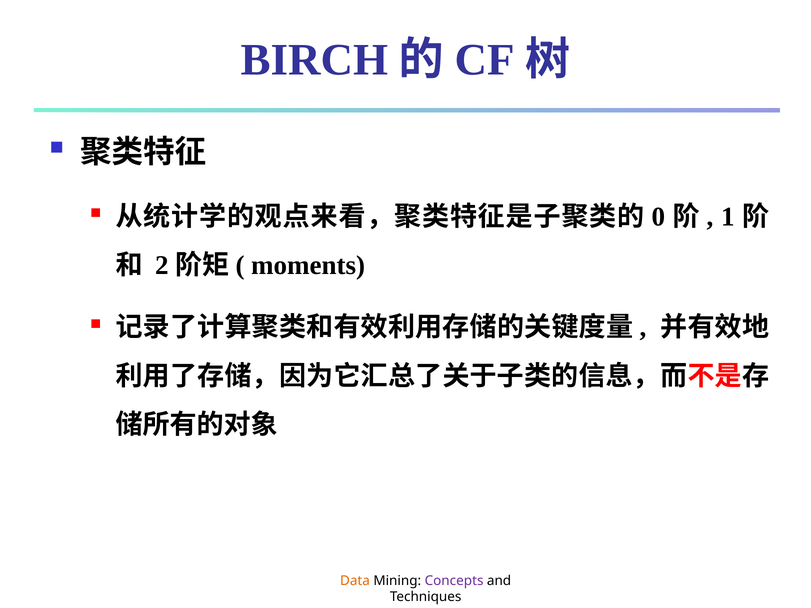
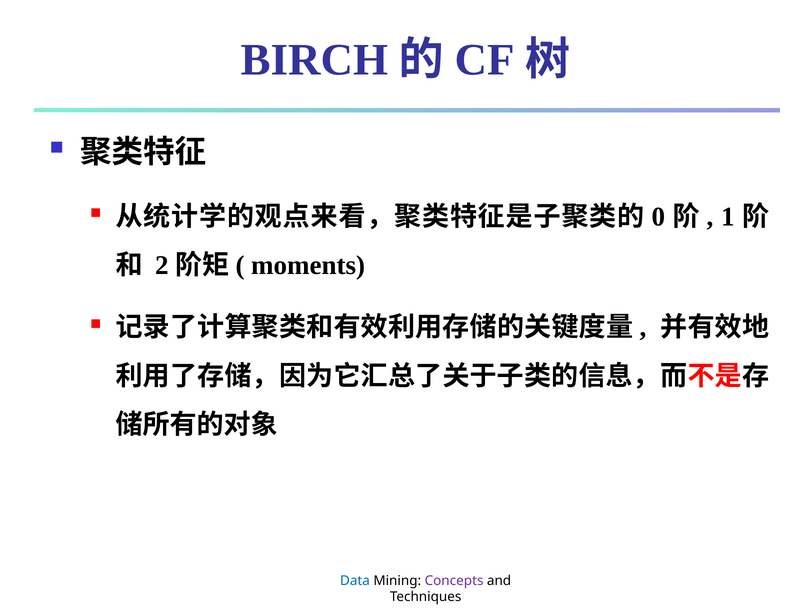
Data colour: orange -> blue (355, 581)
